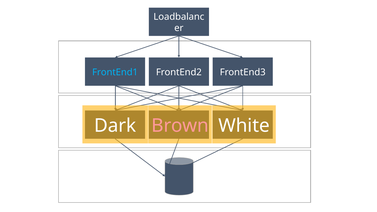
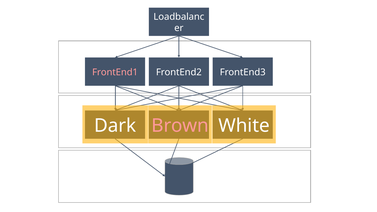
FrontEnd1 colour: light blue -> pink (115, 72)
